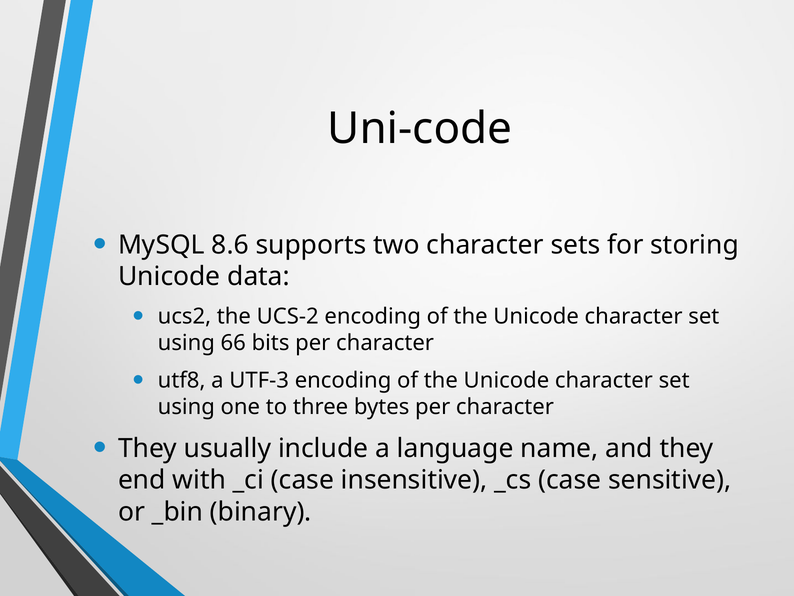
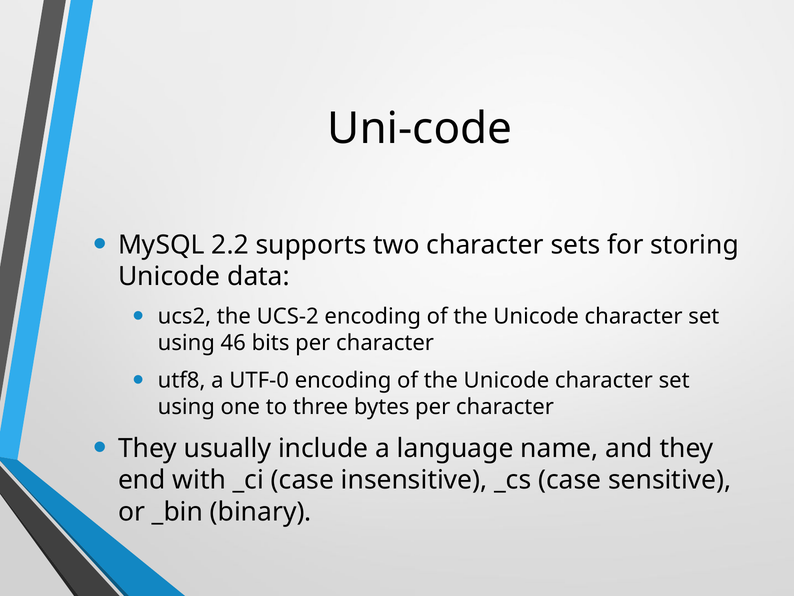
8.6: 8.6 -> 2.2 (230, 245)
66: 66 -> 46 (233, 343)
UTF-3: UTF-3 -> UTF-0 (259, 380)
